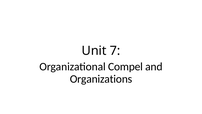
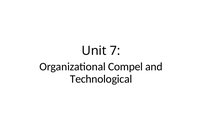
Organizations: Organizations -> Technological (101, 79)
